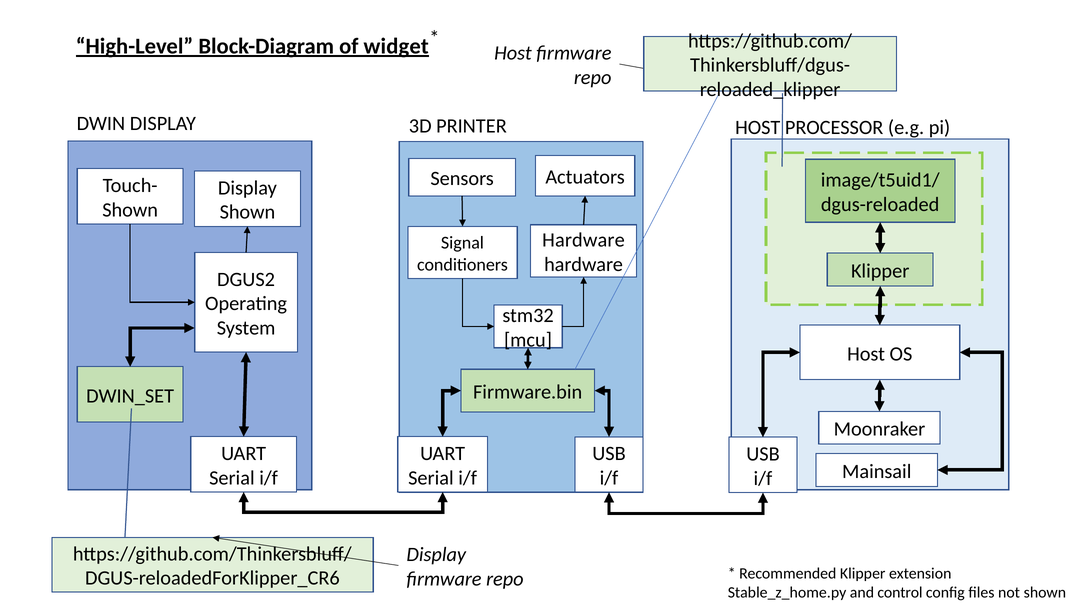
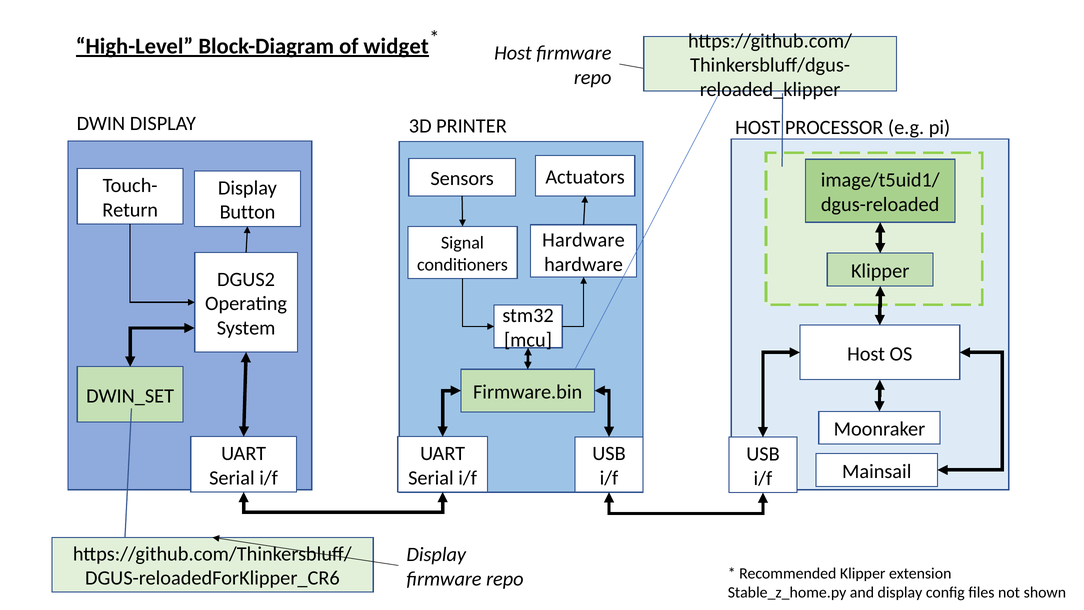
Shown: Shown -> Return (130, 210)
Shown: Shown -> Button (247, 212)
and control: control -> display (900, 592)
